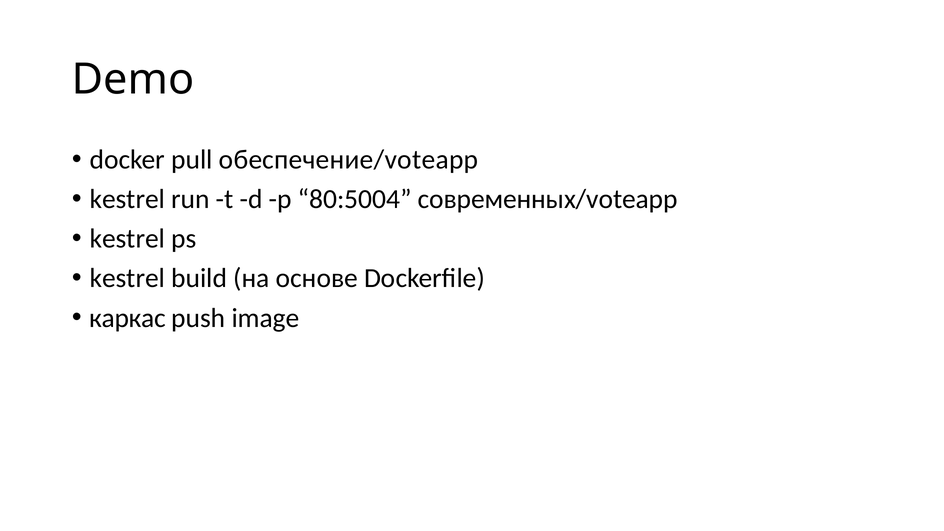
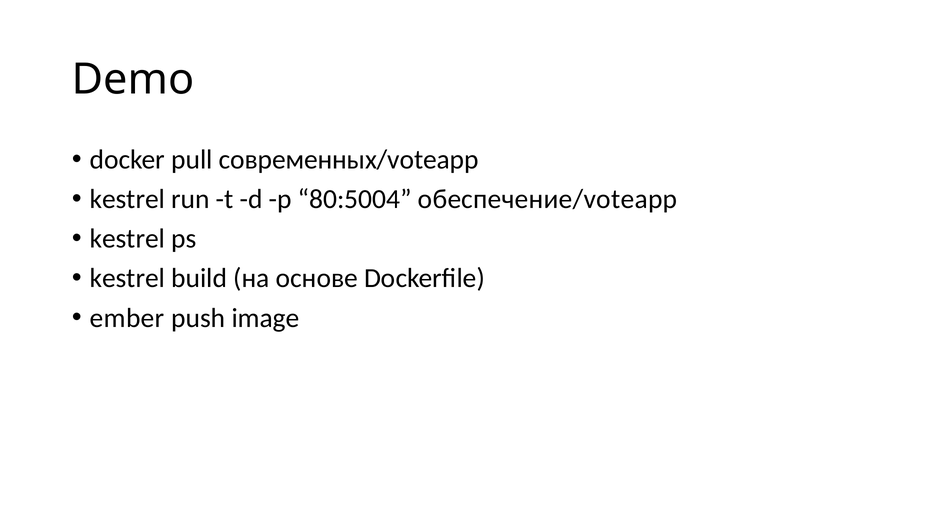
обеспечение/voteapp: обеспечение/voteapp -> современных/voteapp (349, 160)
современных/voteapp: современных/voteapp -> обеспечение/voteapp (548, 199)
каркас: каркас -> ember (127, 318)
